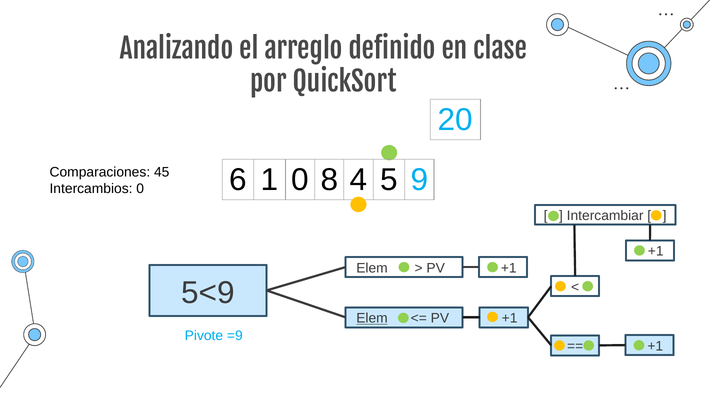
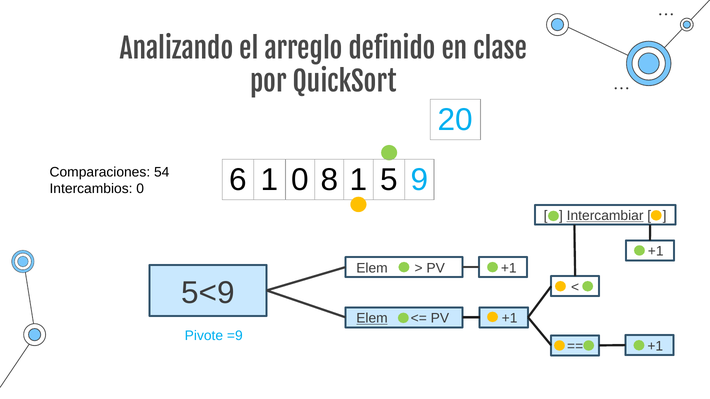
8 4: 4 -> 1 (359, 180)
45: 45 -> 54 (162, 172)
Intercambiar underline: none -> present (605, 216)
